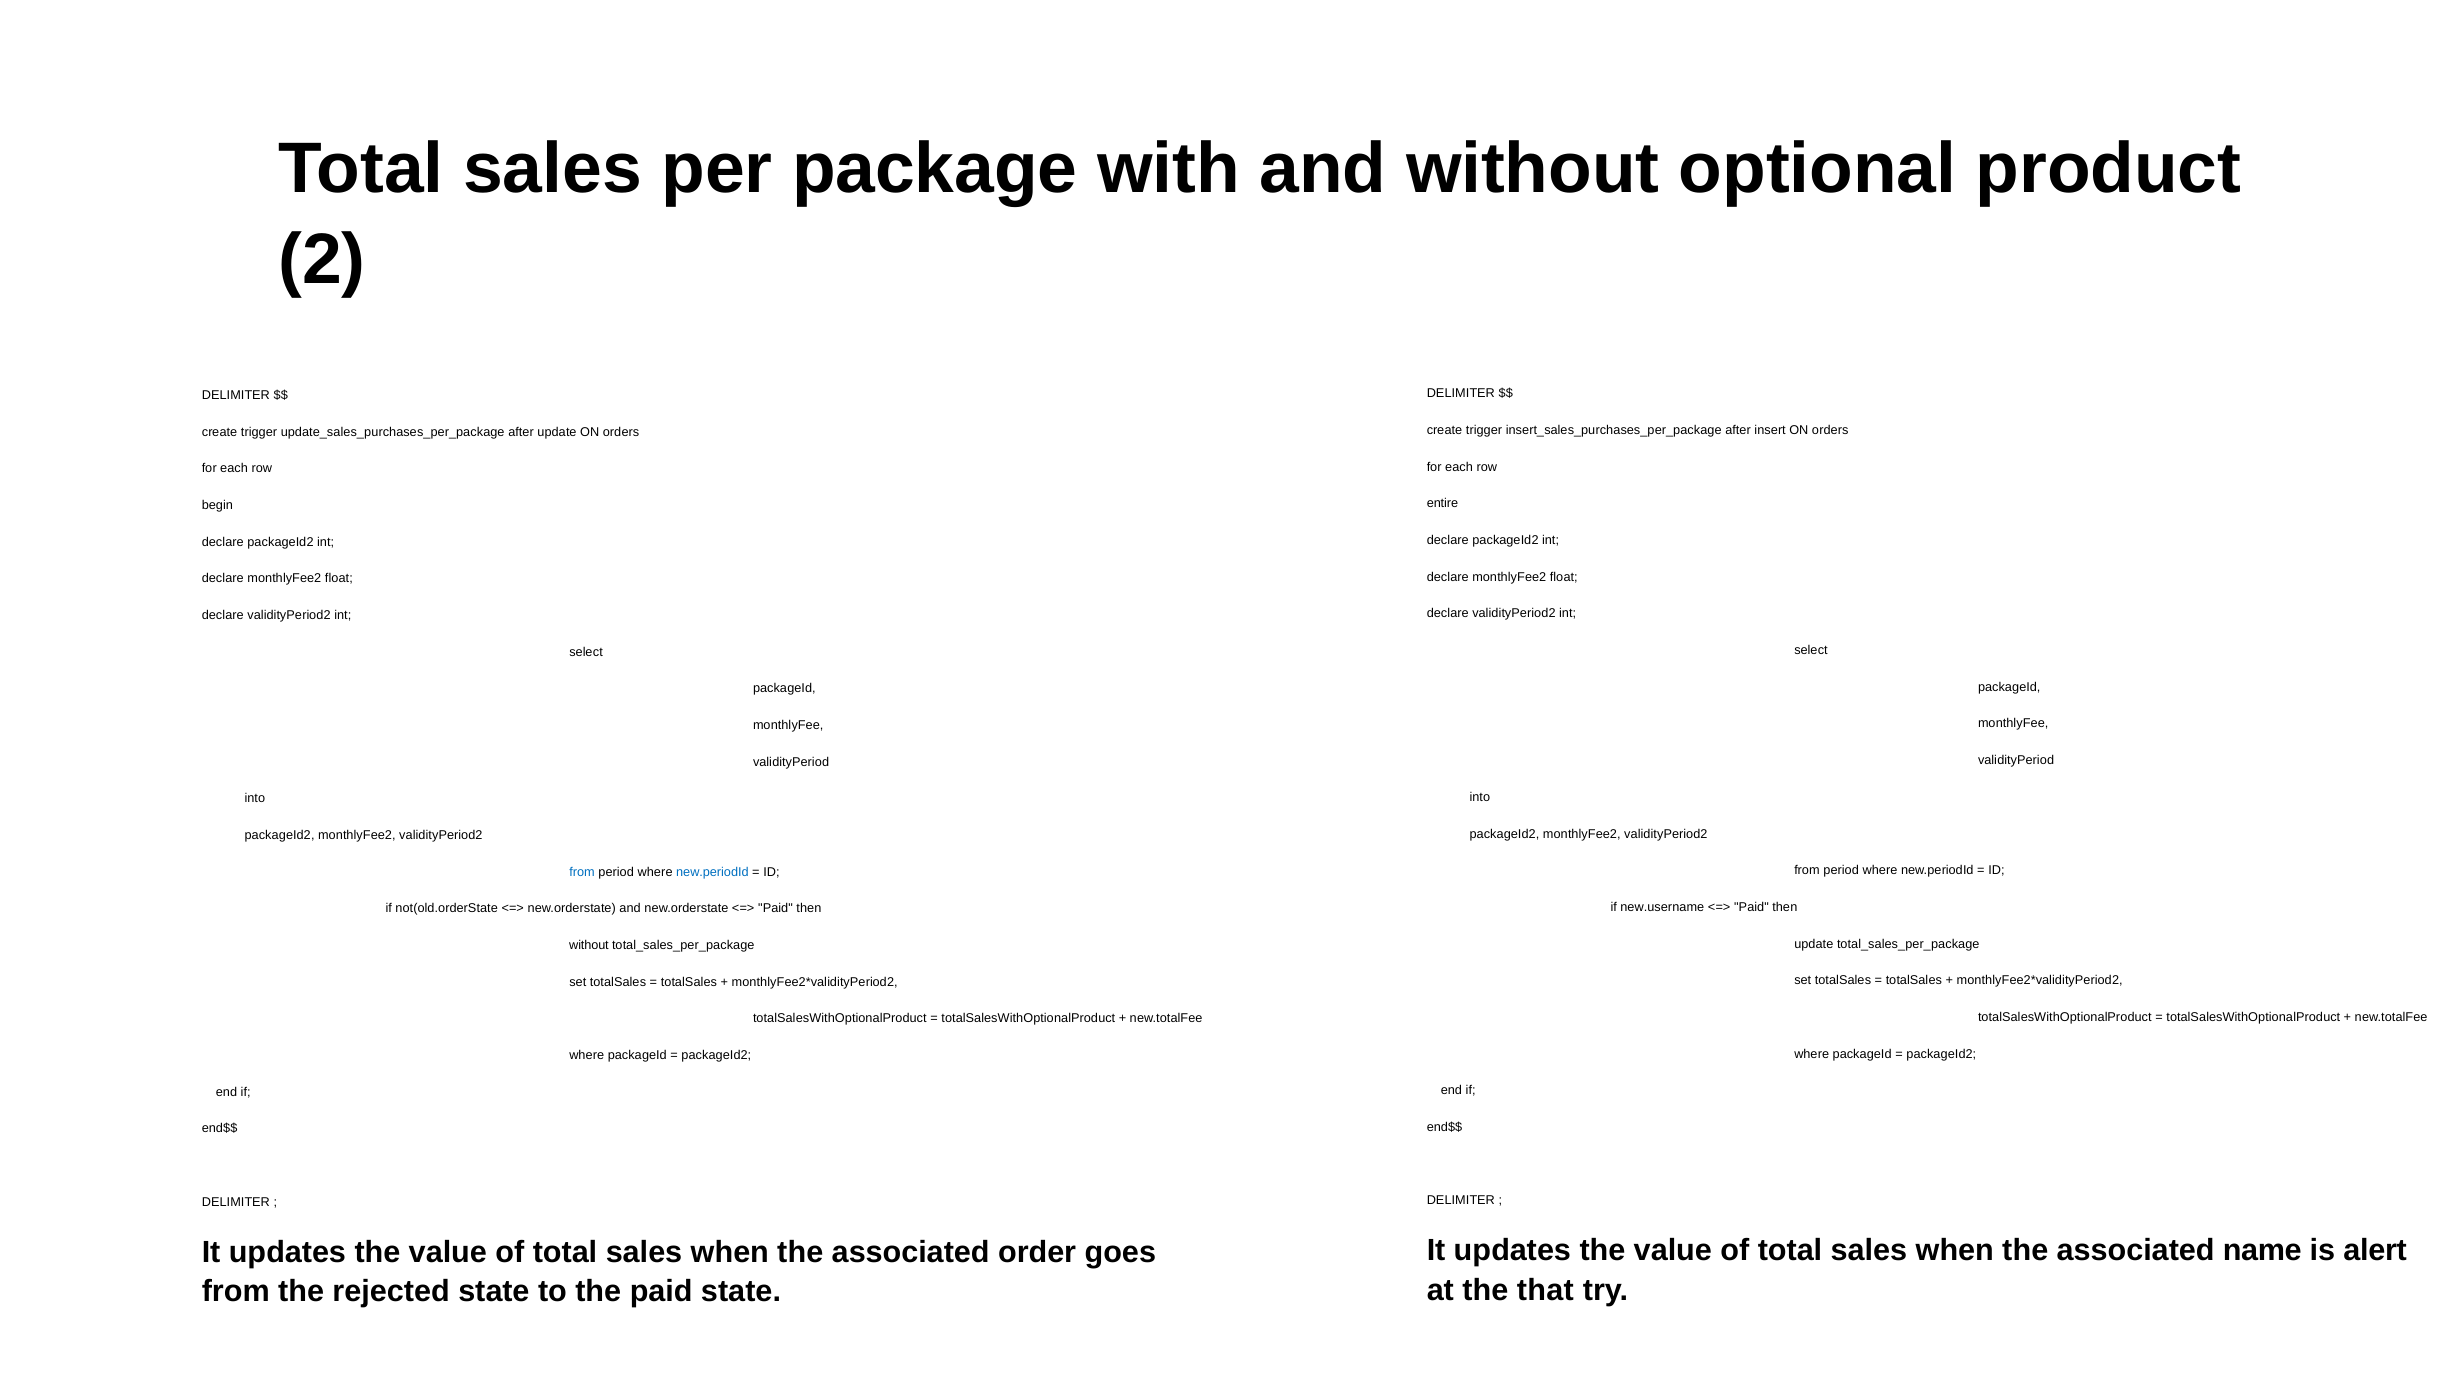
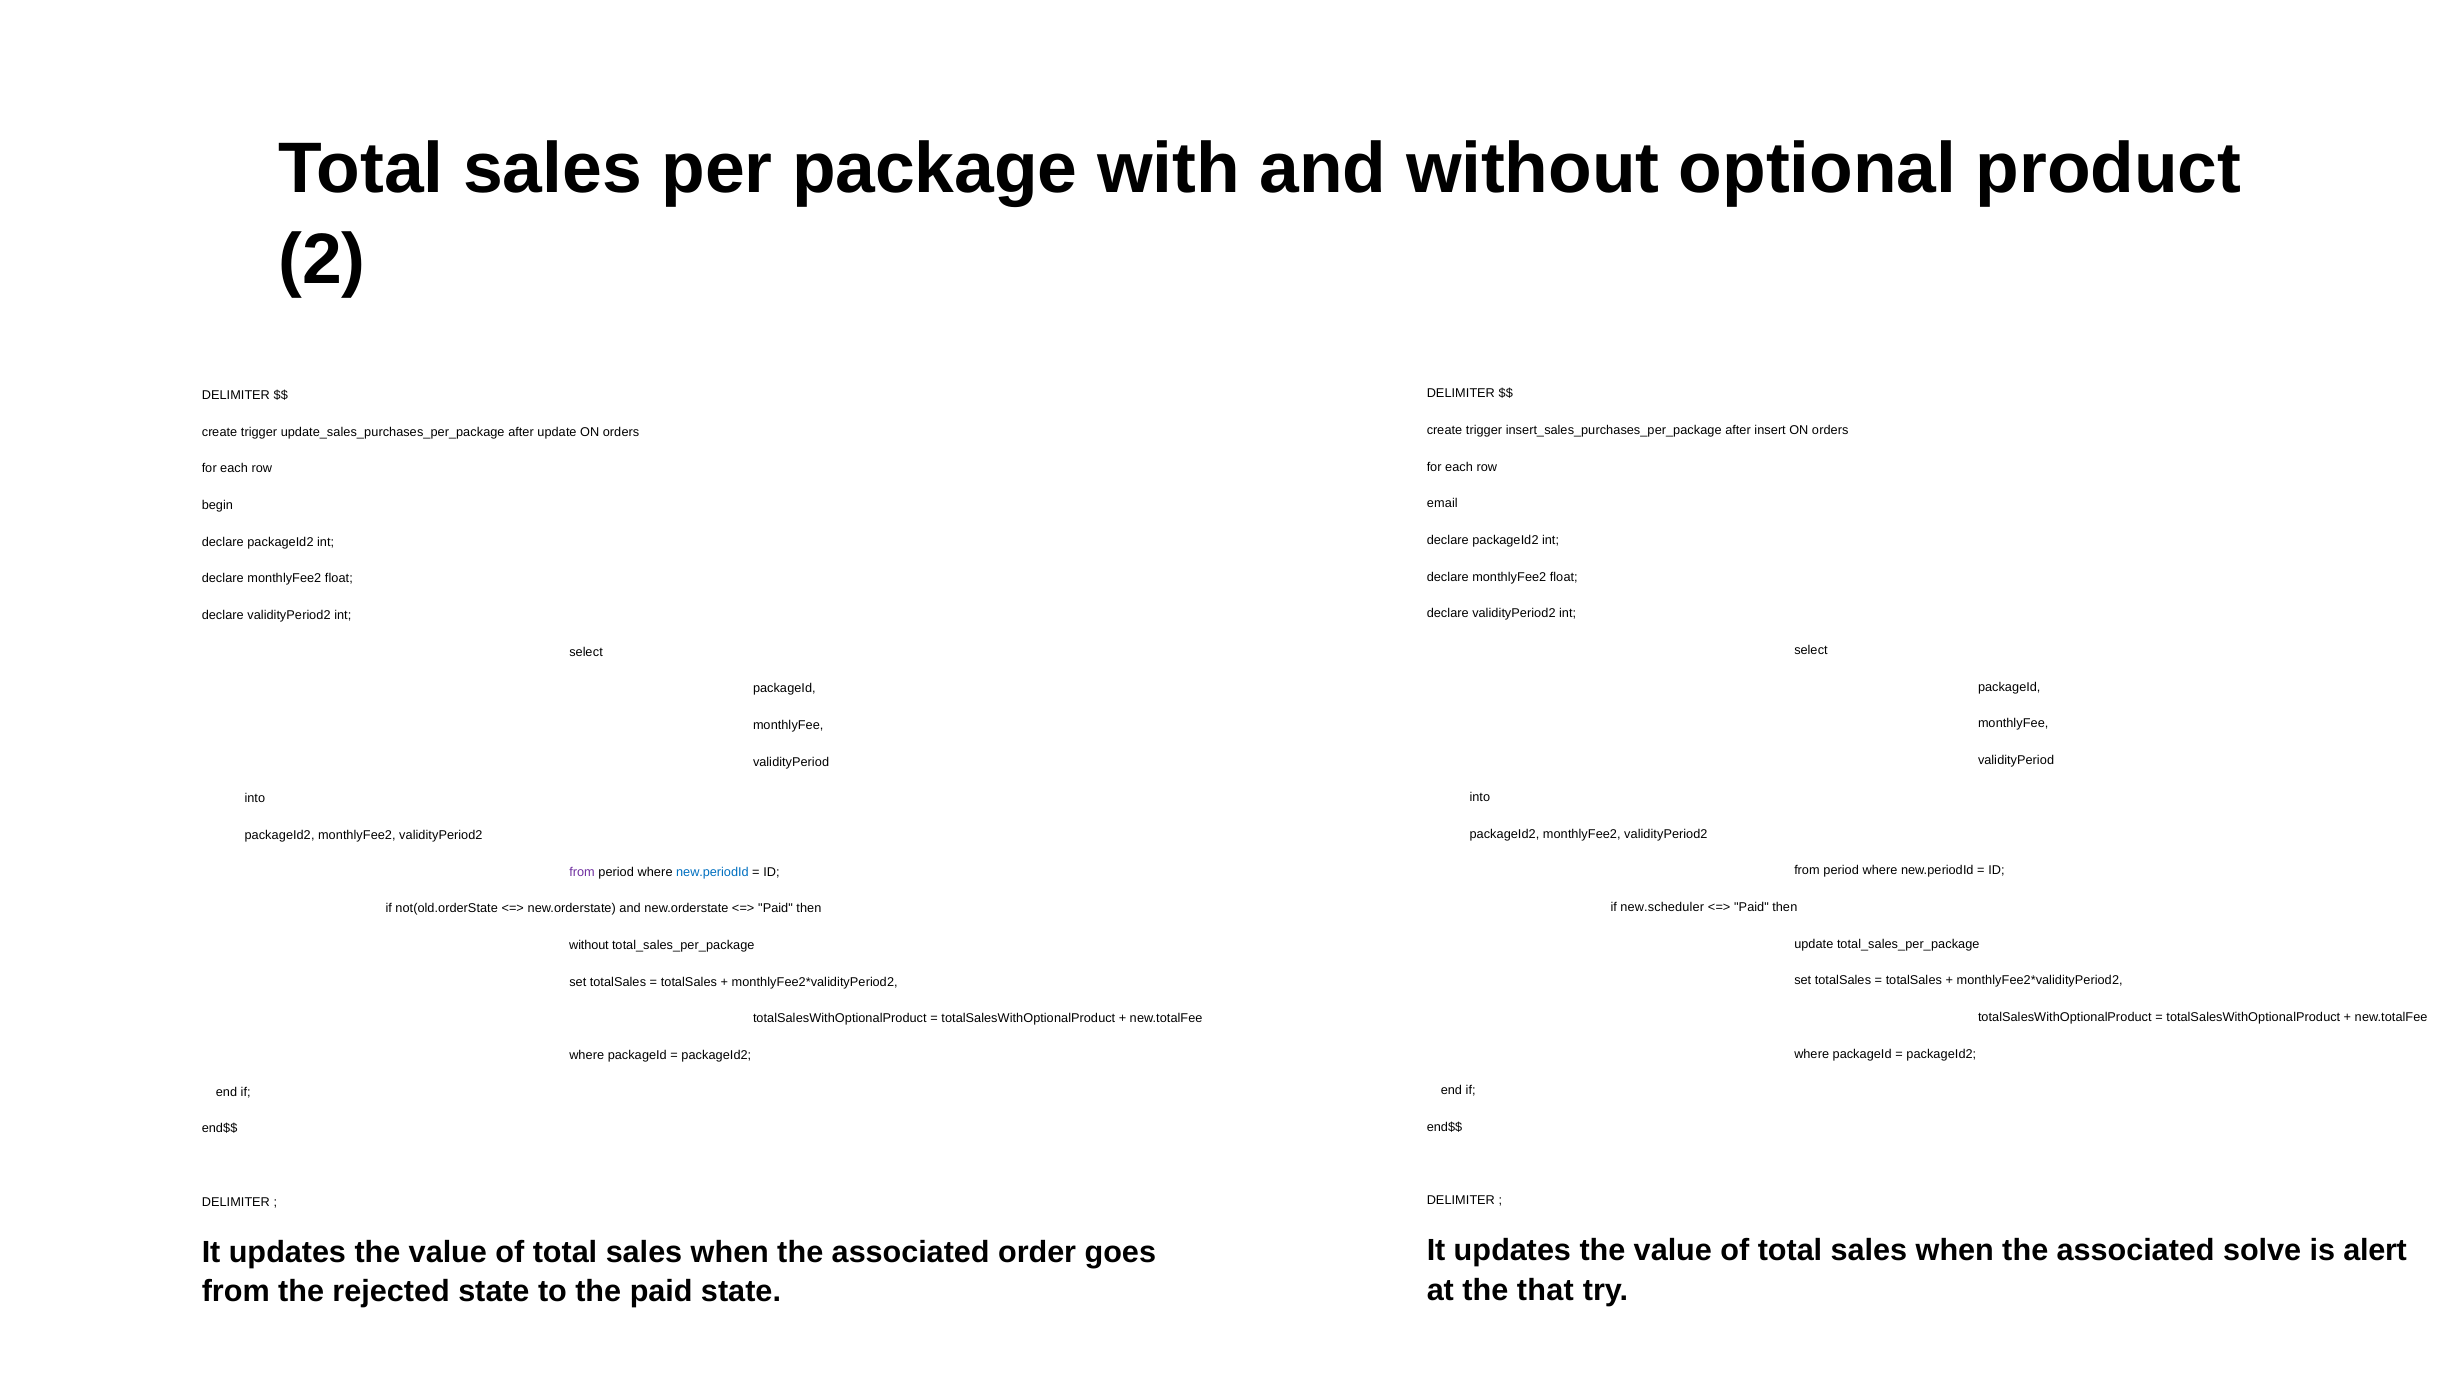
entire: entire -> email (1442, 504)
from colour: blue -> purple (582, 872)
new.username: new.username -> new.scheduler (1662, 907)
name: name -> solve (2262, 1251)
